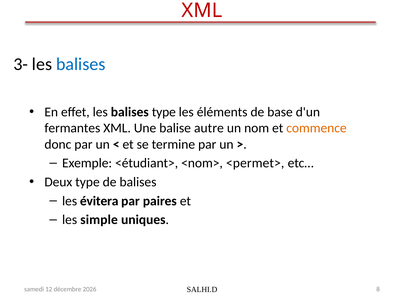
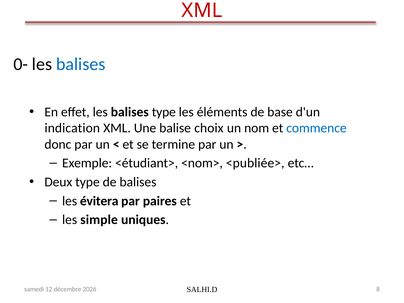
3-: 3- -> 0- (21, 64)
fermantes: fermantes -> indication (72, 128)
autre: autre -> choix (209, 128)
commence colour: orange -> blue (316, 128)
<permet>: <permet> -> <publiée> (255, 163)
